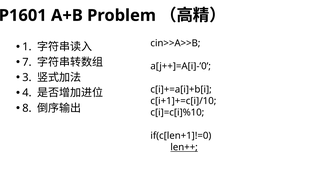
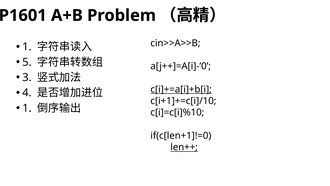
7: 7 -> 5 (27, 62)
c[i]+=a[i]+b[i underline: none -> present (181, 89)
8: 8 -> 1 (27, 108)
